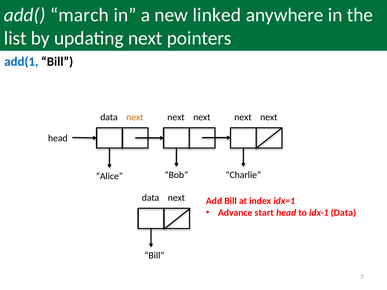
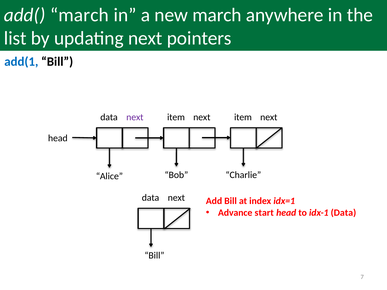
new linked: linked -> march (217, 15)
next colour: orange -> purple (135, 117)
next: next -> item (176, 117)
next: next -> item (243, 117)
